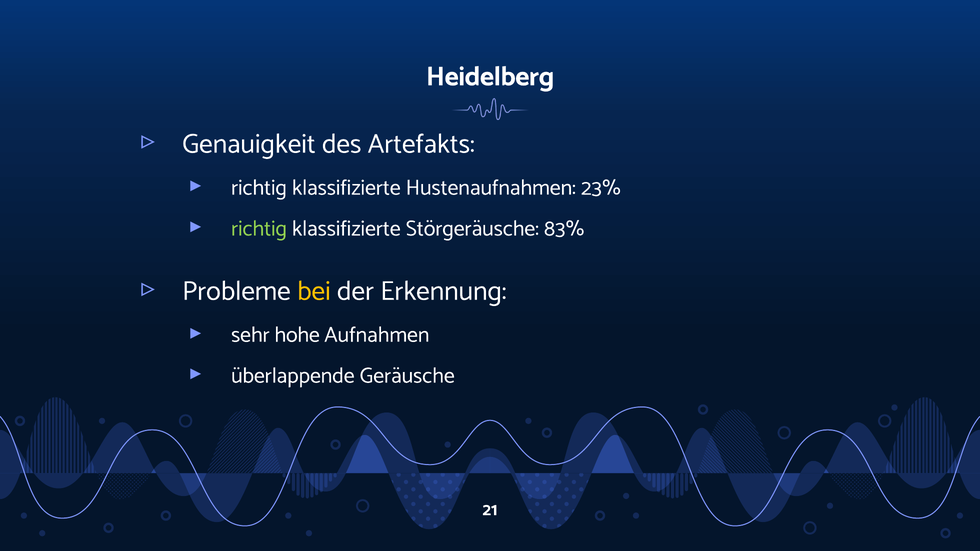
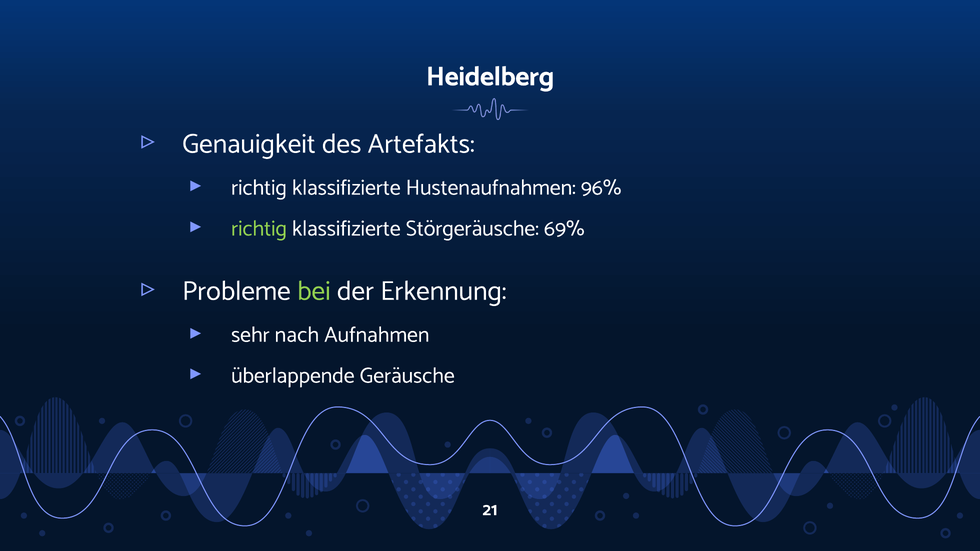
23%: 23% -> 96% (601, 188)
83%: 83% -> 69% (564, 228)
bei colour: yellow -> light green (314, 291)
hohe: hohe -> nach (297, 335)
